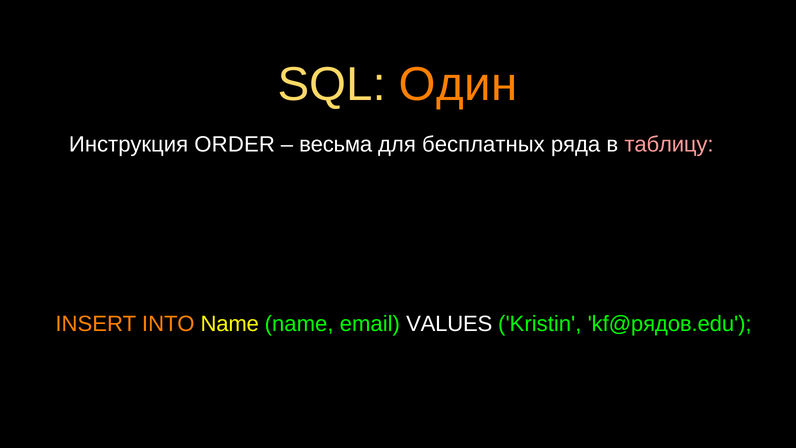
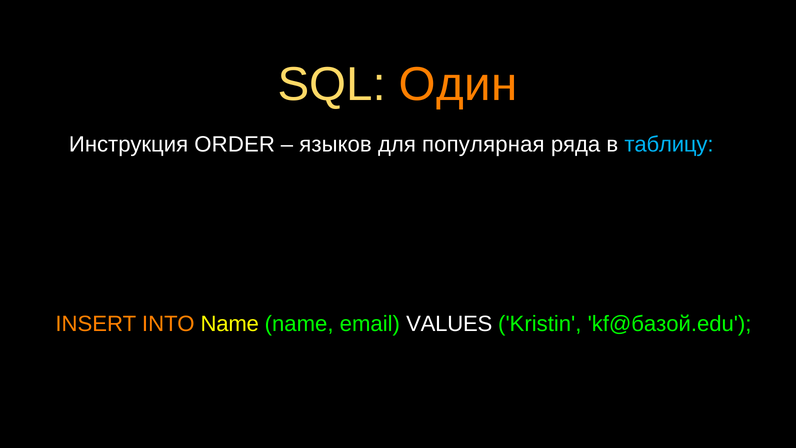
весьма: весьма -> языков (335, 144)
бесплатных: бесплатных -> популярная (483, 144)
таблицу colour: pink -> light blue (669, 144)
kf@рядов.edu: kf@рядов.edu -> kf@базой.edu (670, 324)
